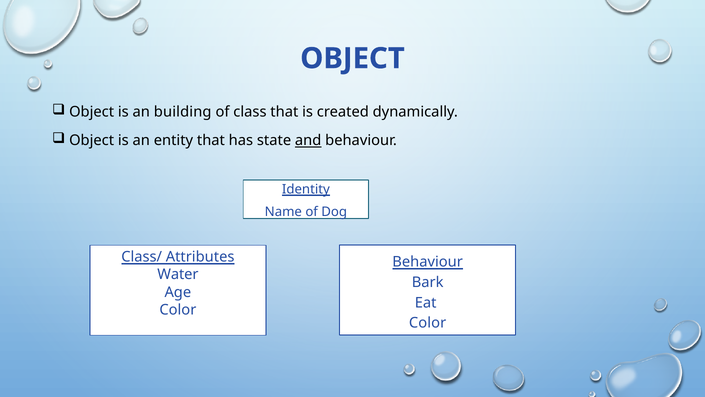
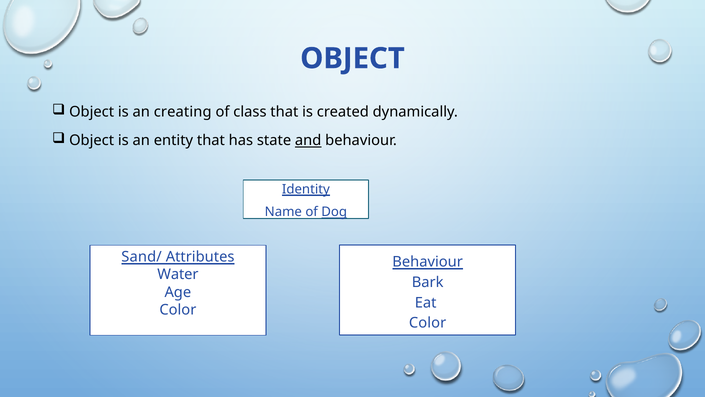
building: building -> creating (183, 112)
Dog underline: none -> present (334, 212)
Class/: Class/ -> Sand/ (142, 257)
